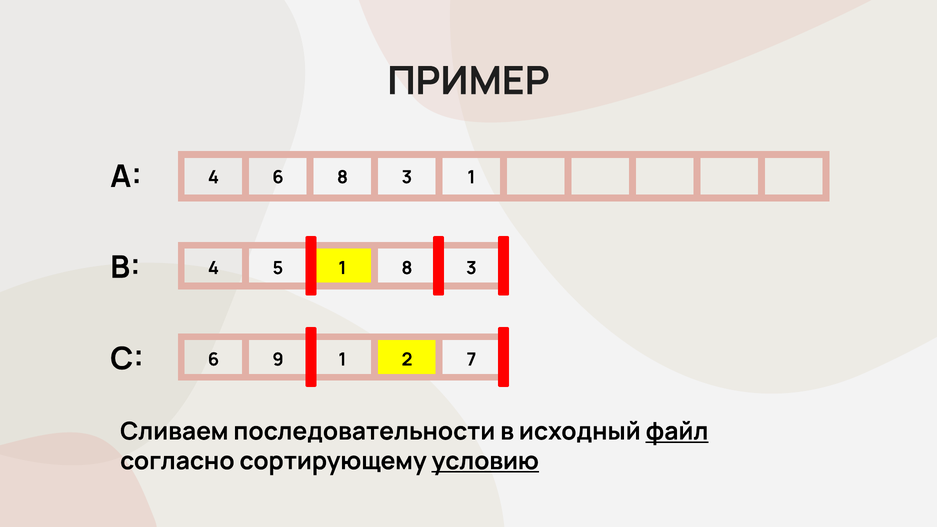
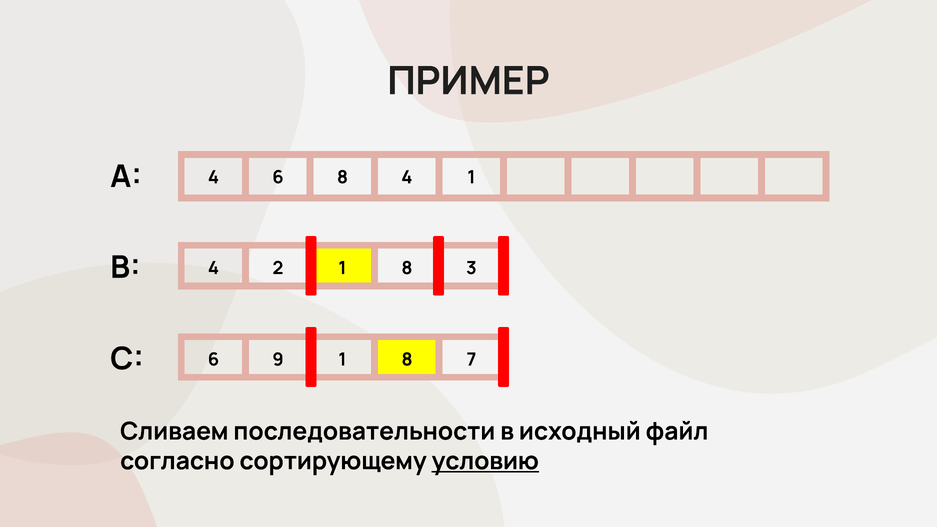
6 8 3: 3 -> 4 (407, 177)
5: 5 -> 2 (278, 268)
9 1 2: 2 -> 8 (407, 360)
файл underline: present -> none (677, 431)
